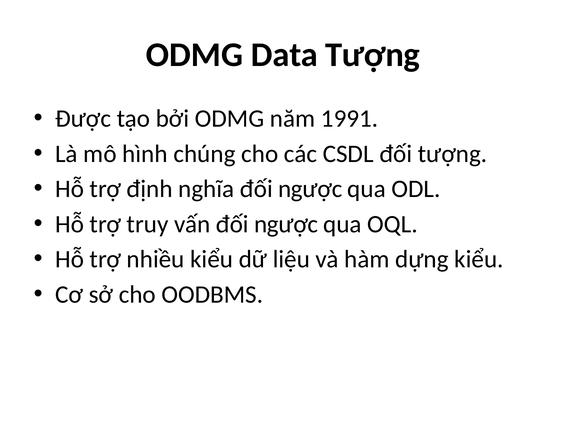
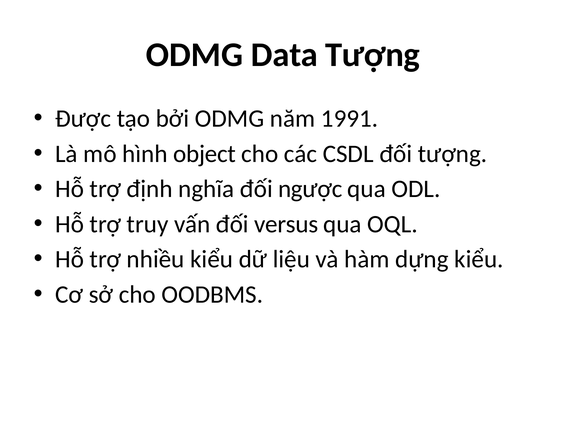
chúng: chúng -> object (205, 154)
vấn đối ngược: ngược -> versus (286, 224)
